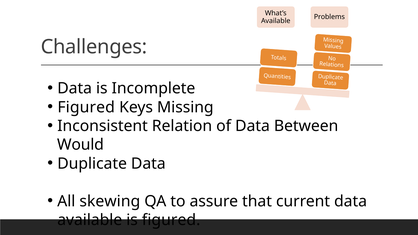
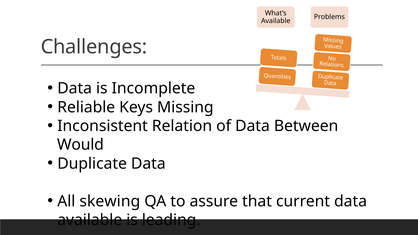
Figured: Figured -> Reliable (86, 107)
is figured: figured -> leading (171, 220)
